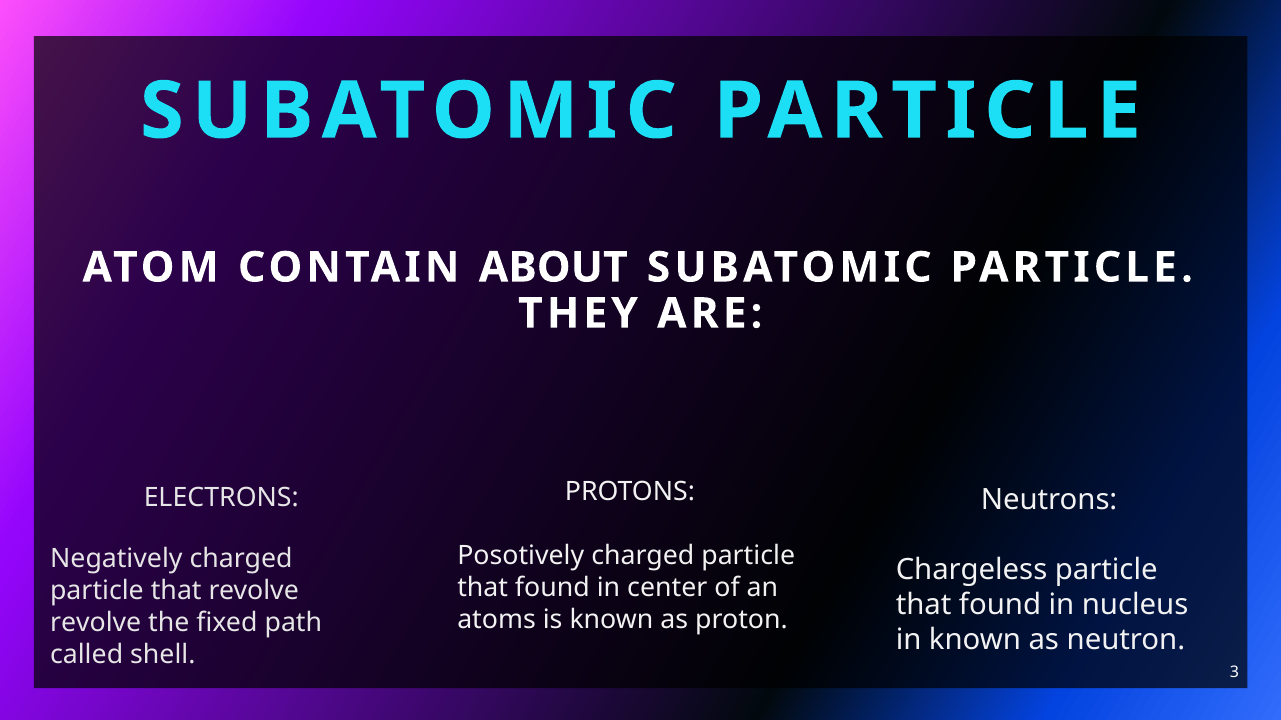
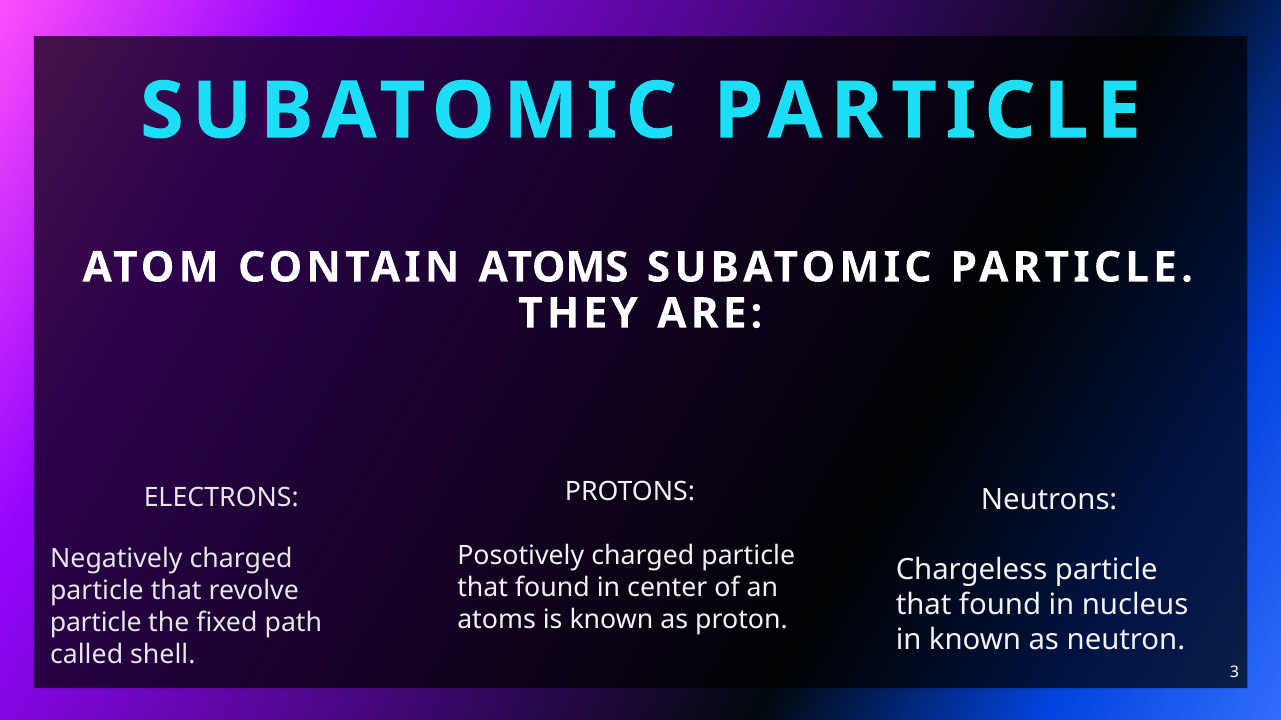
CONTAIN ABOUT: ABOUT -> ATOMS (554, 268)
revolve: revolve -> particle (96, 623)
